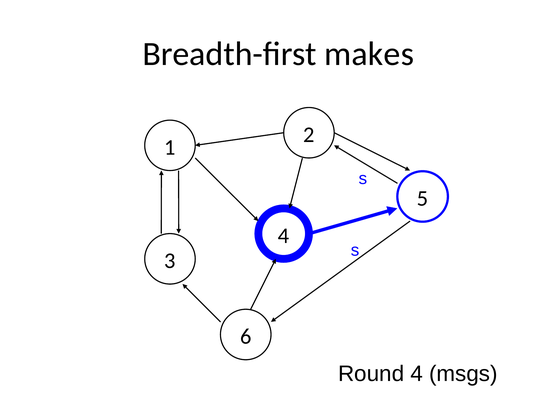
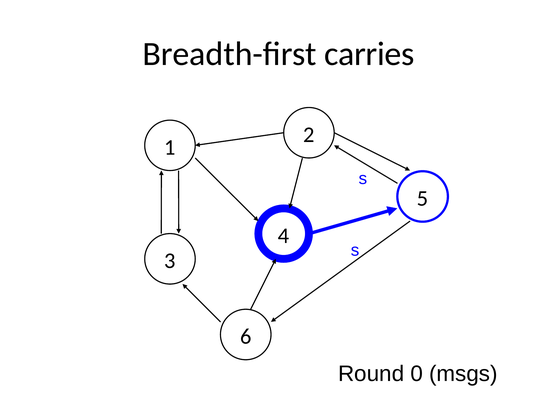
makes: makes -> carries (369, 54)
Round 4: 4 -> 0 (417, 374)
